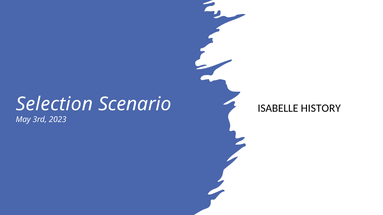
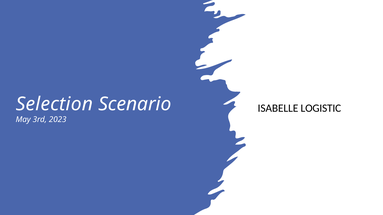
HISTORY: HISTORY -> LOGISTIC (321, 108)
